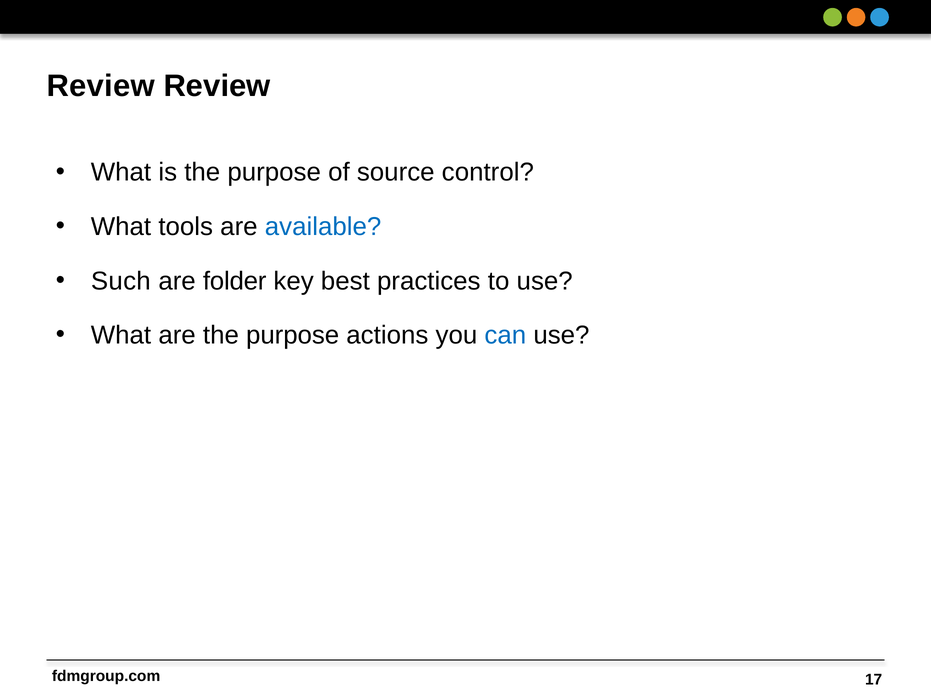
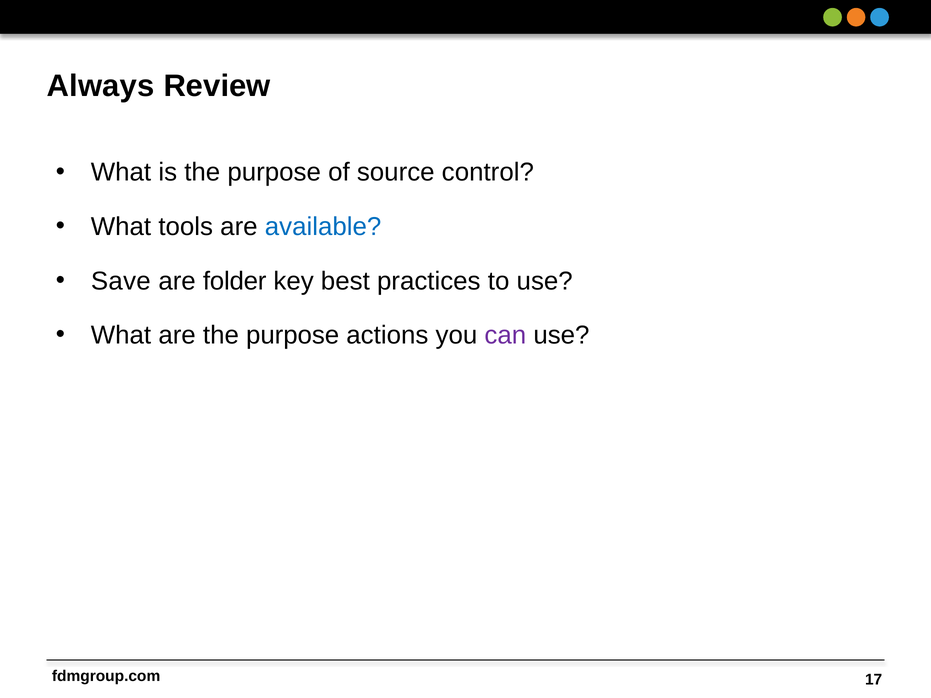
Review: Review -> Always (101, 86)
Such: Such -> Save (121, 281)
can colour: blue -> purple (505, 335)
